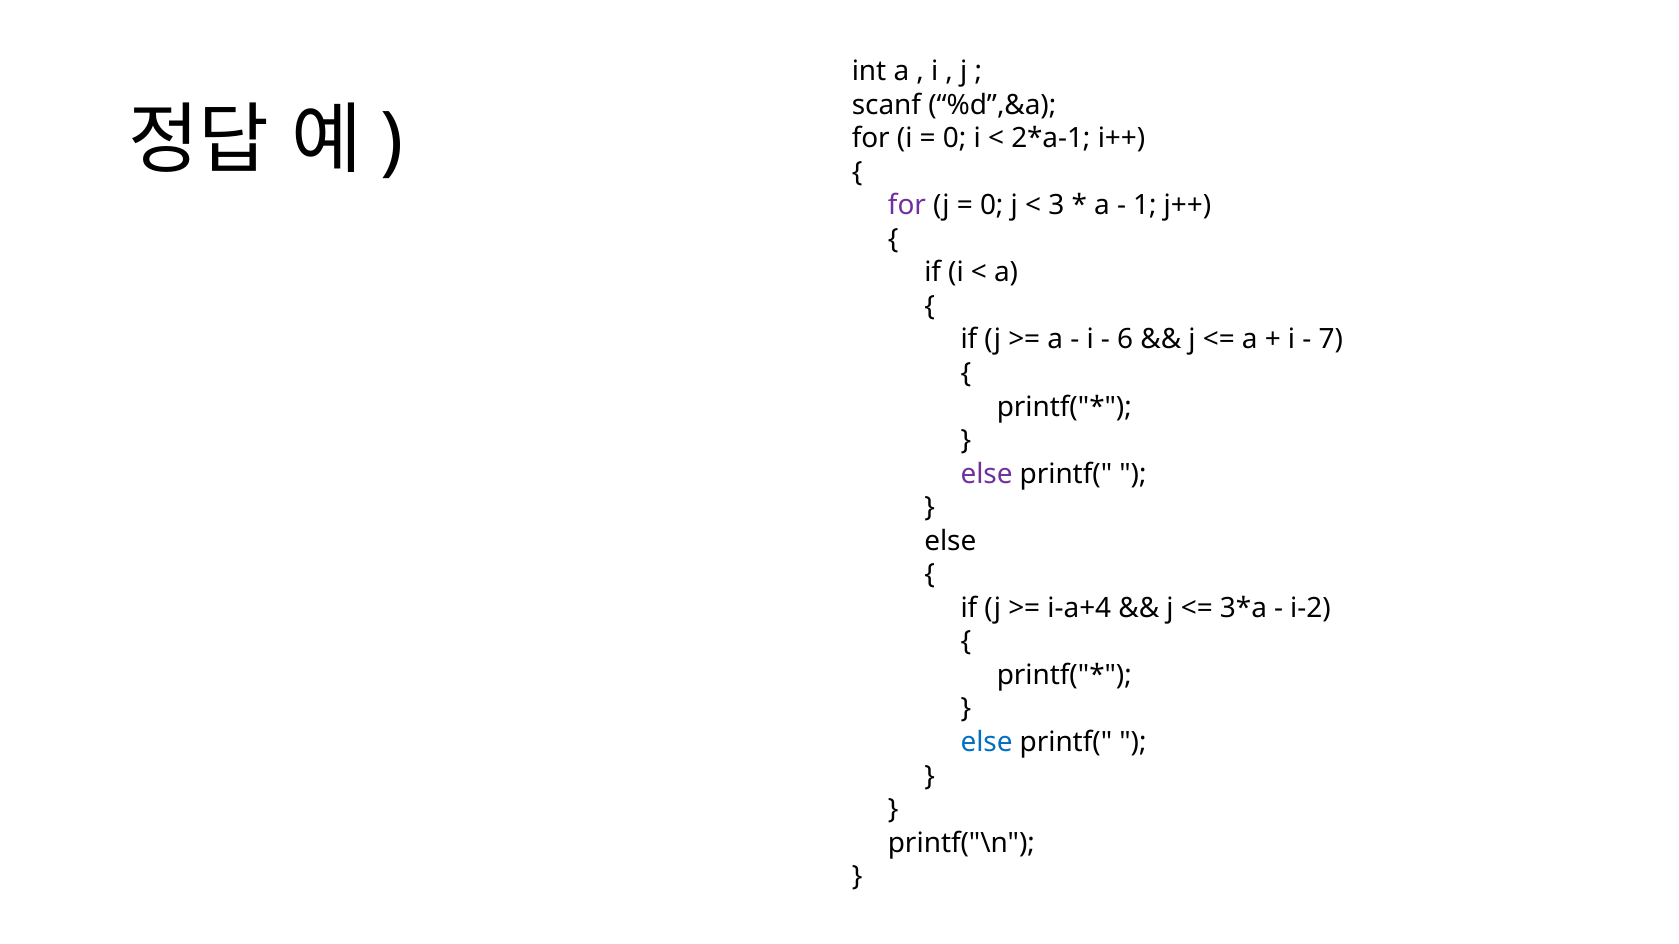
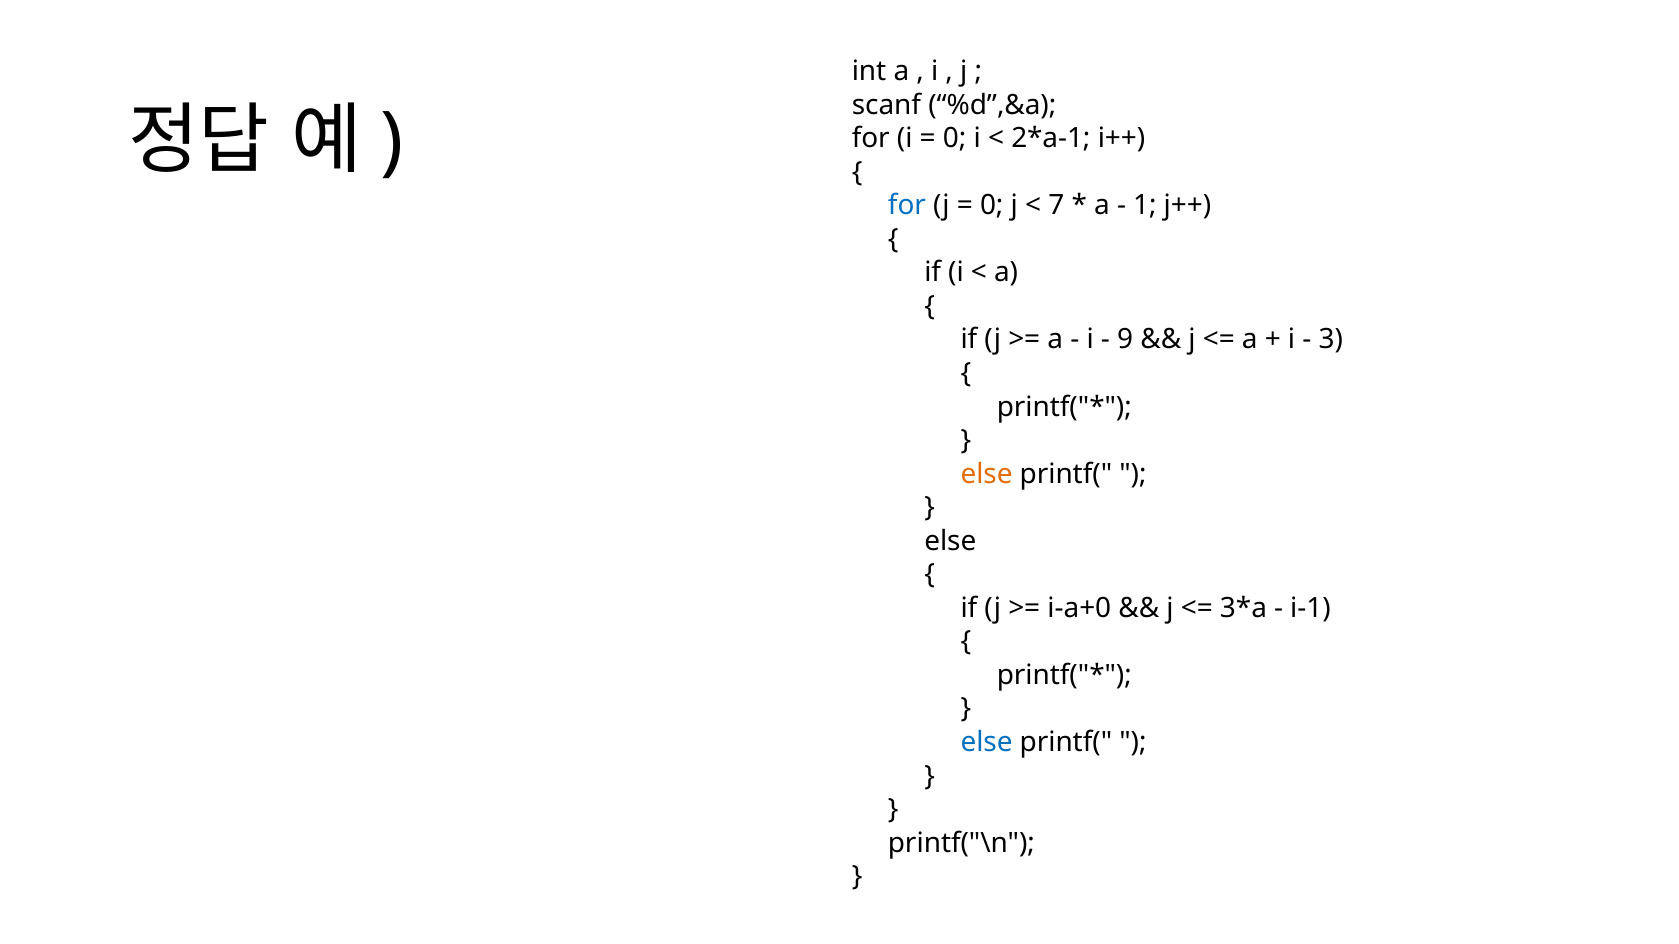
for colour: purple -> blue (907, 206)
3: 3 -> 7 (1056, 206)
6: 6 -> 9 (1125, 340)
7: 7 -> 3 (1331, 340)
else colour: purple -> orange (987, 474)
i-a+4: i-a+4 -> i-a+0 (1079, 608)
i-2: i-2 -> i-1 (1311, 608)
